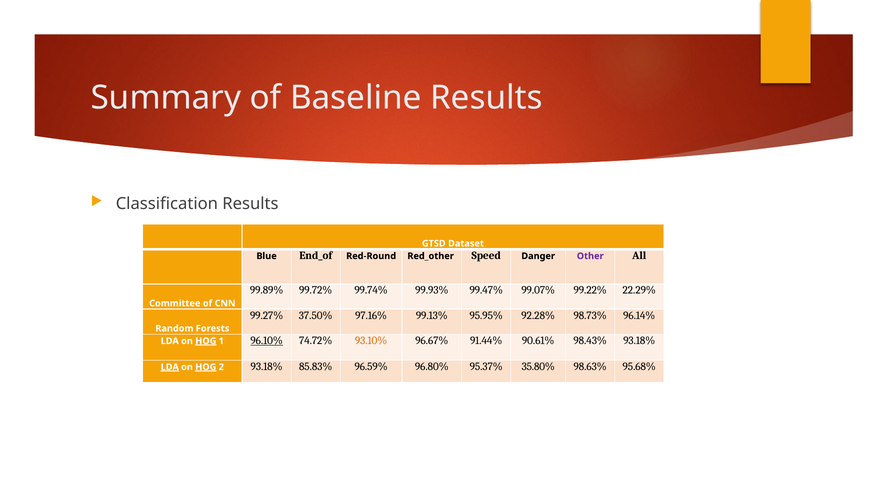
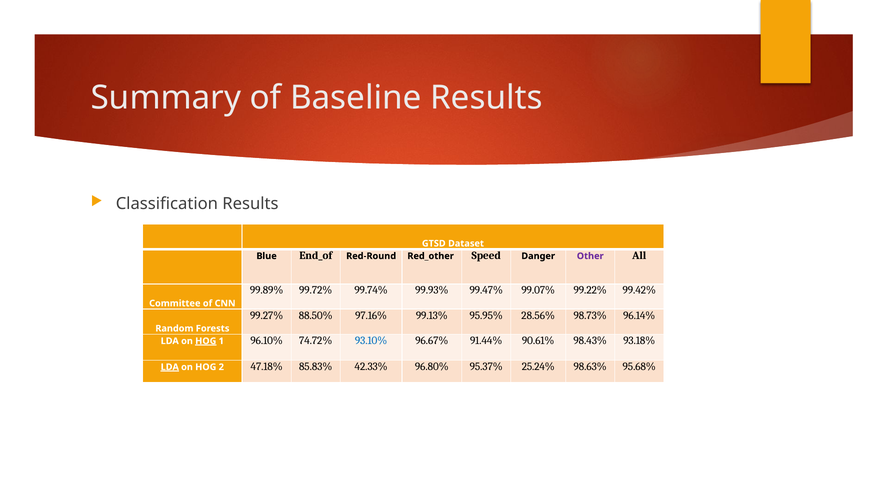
22.29%: 22.29% -> 99.42% (639, 291)
37.50%: 37.50% -> 88.50% (316, 316)
92.28%: 92.28% -> 28.56% (538, 316)
96.10% underline: present -> none (267, 341)
93.10% colour: orange -> blue (371, 341)
HOG underline: present -> none (206, 367)
2 93.18%: 93.18% -> 47.18% (267, 367)
96.59%: 96.59% -> 42.33% (371, 367)
35.80%: 35.80% -> 25.24% (538, 367)
